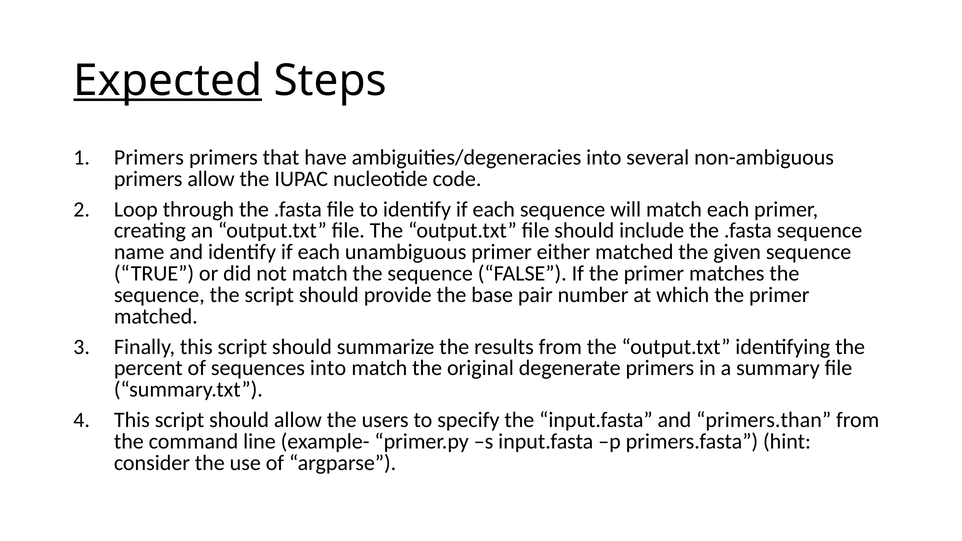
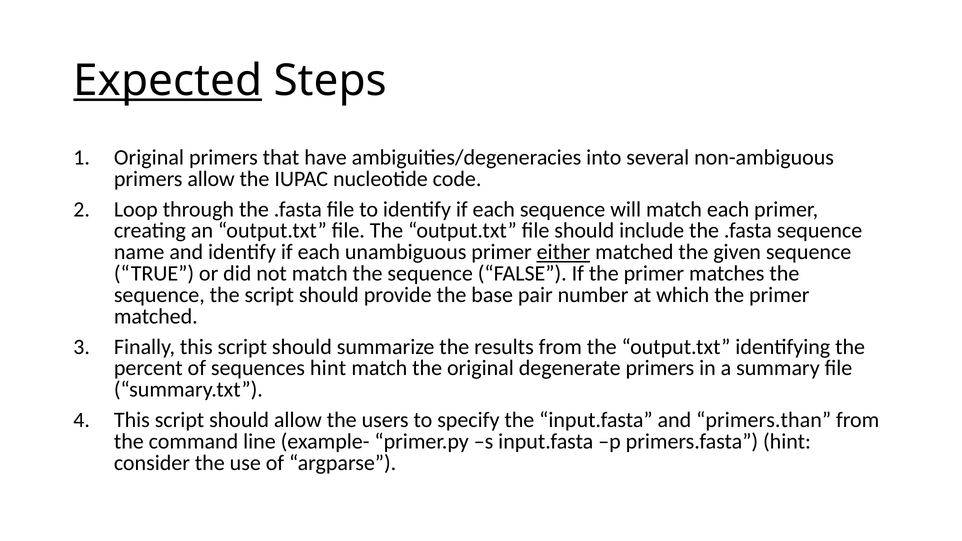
Primers: Primers -> Original (149, 158)
either underline: none -> present (563, 252)
sequences into: into -> hint (328, 368)
